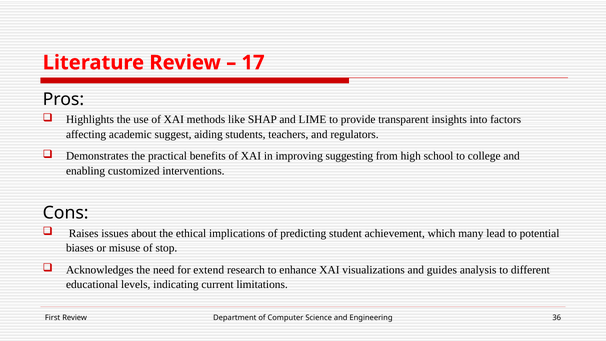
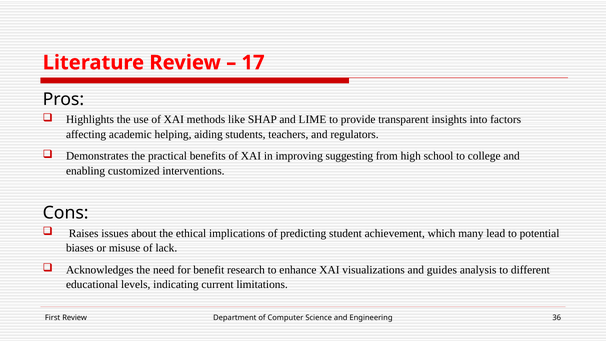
suggest: suggest -> helping (173, 134)
stop: stop -> lack (166, 248)
extend: extend -> benefit (209, 270)
